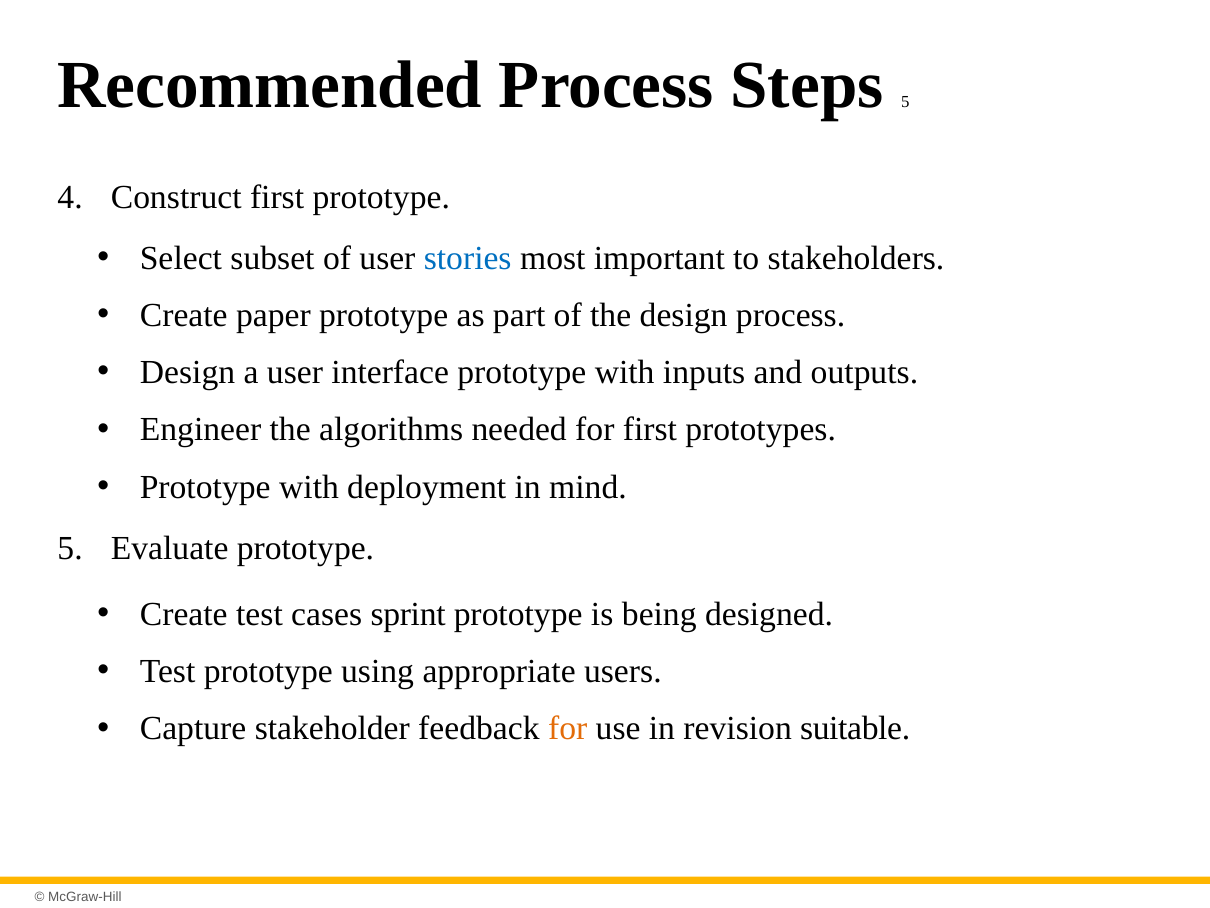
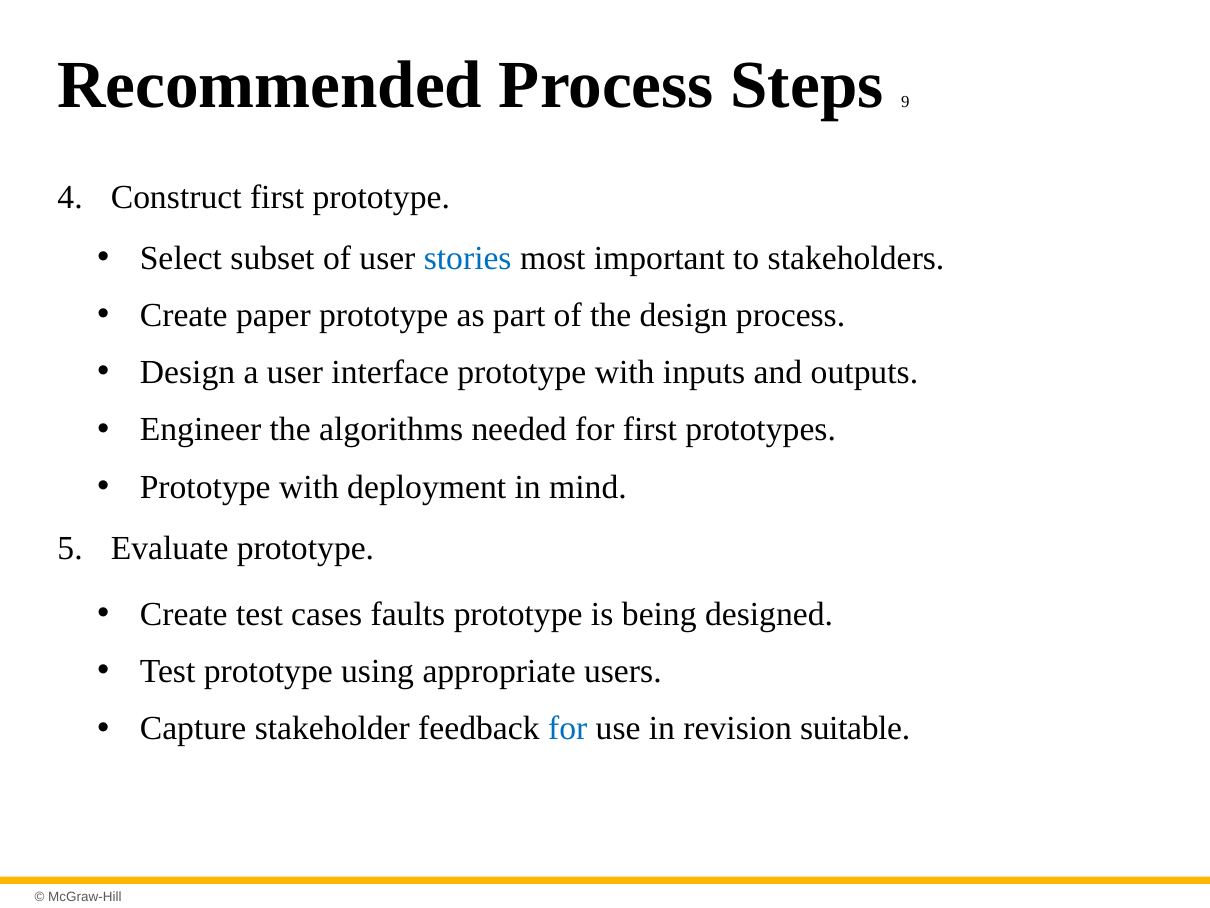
Steps 5: 5 -> 9 (905, 101)
sprint: sprint -> faults (408, 614)
for colour: orange -> blue (568, 728)
